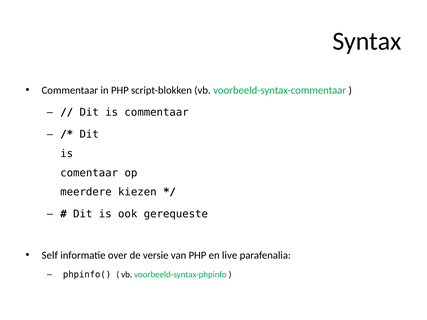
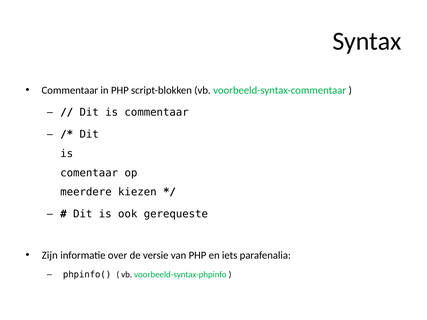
Self: Self -> Zijn (50, 256)
live: live -> iets (230, 256)
